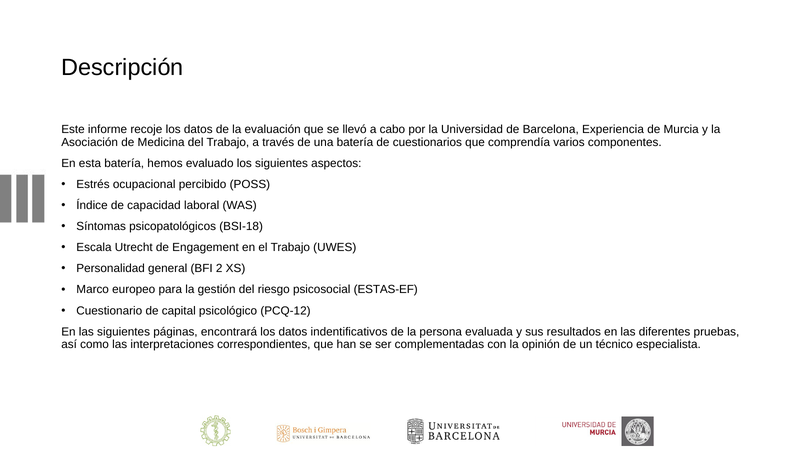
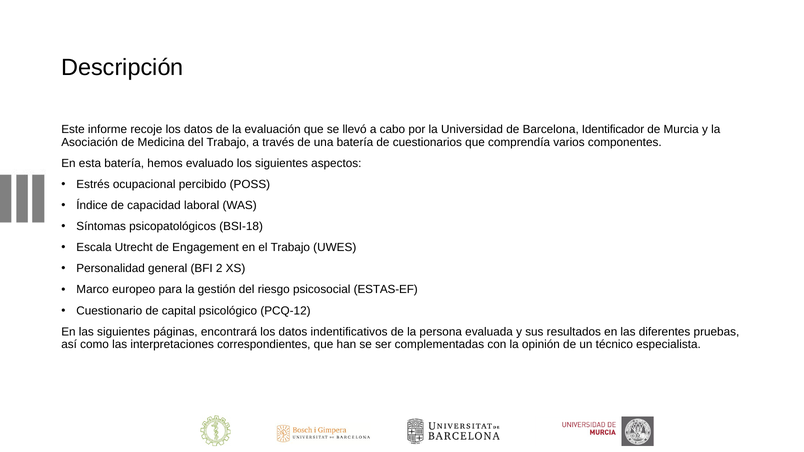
Experiencia: Experiencia -> Identificador (613, 130)
